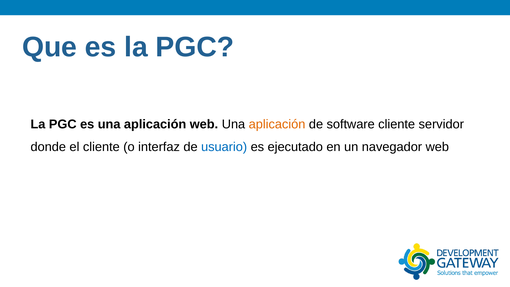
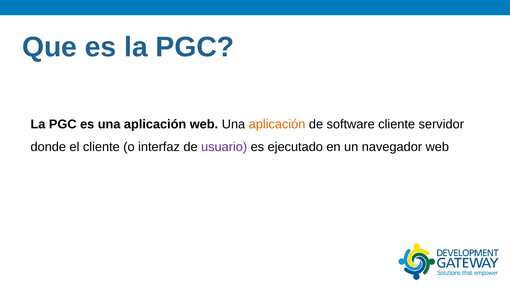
usuario colour: blue -> purple (224, 147)
